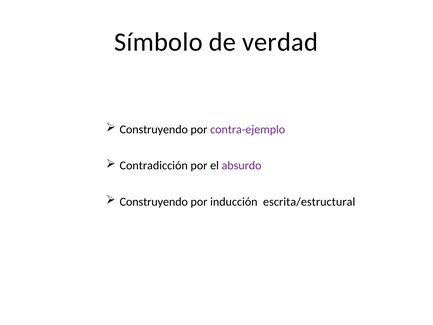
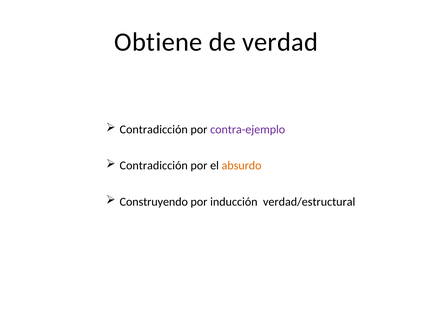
Símbolo: Símbolo -> Obtiene (158, 42)
Construyendo: Construyendo -> Contradicción (154, 129)
absurdo colour: purple -> orange (242, 166)
escrita/estructural: escrita/estructural -> verdad/estructural (309, 202)
